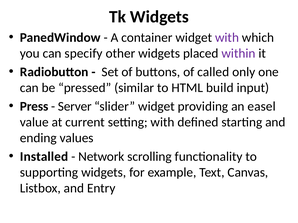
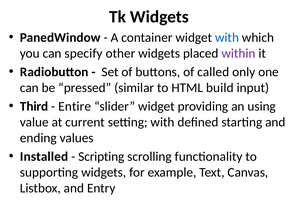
with colour: purple -> blue (227, 38)
Press: Press -> Third (34, 106)
Server: Server -> Entire (75, 106)
easel: easel -> using (262, 106)
Network: Network -> Scripting (101, 157)
